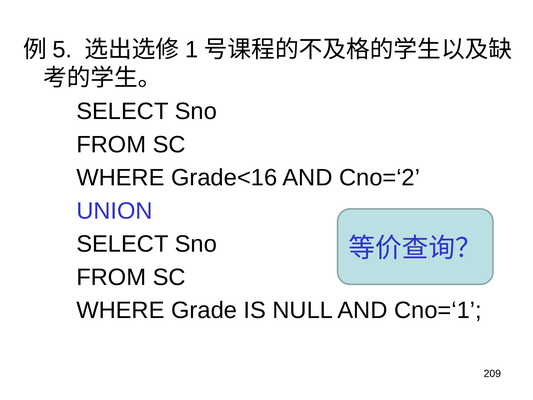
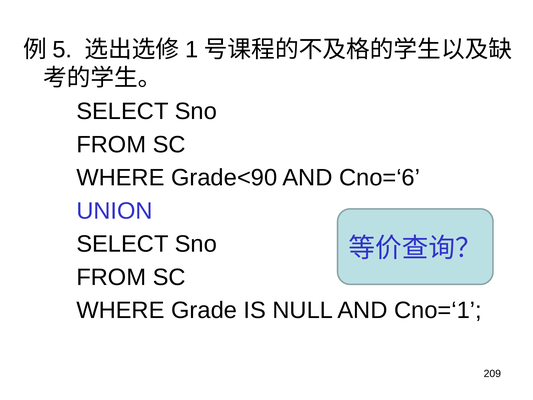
Grade<16: Grade<16 -> Grade<90 (224, 178)
Cno=‘2: Cno=‘2 -> Cno=‘6 (380, 178)
